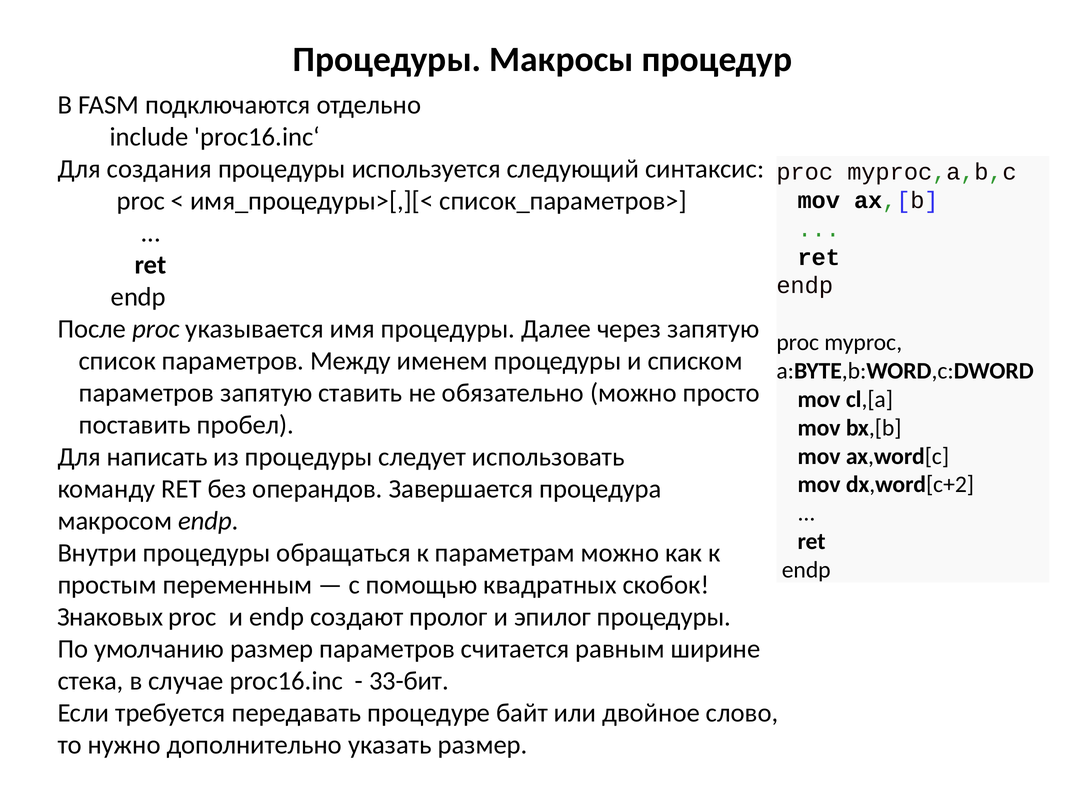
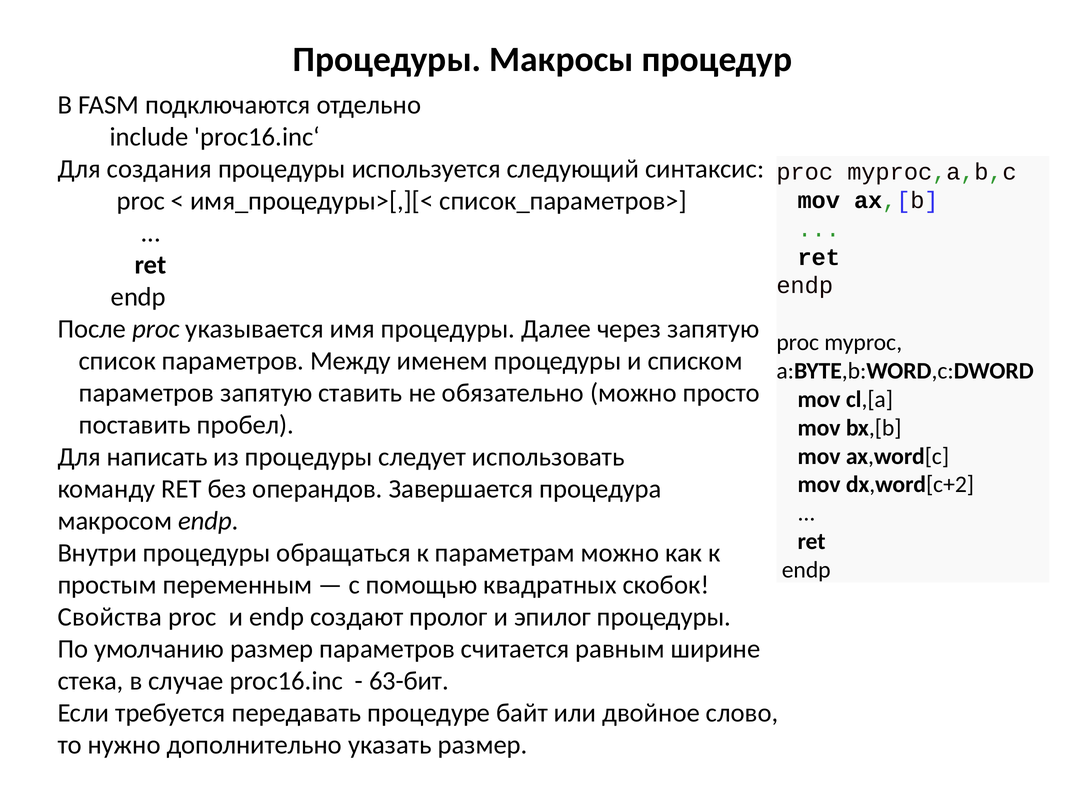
Знаковых: Знаковых -> Свойства (110, 617)
33-бит: 33-бит -> 63-бит (409, 681)
